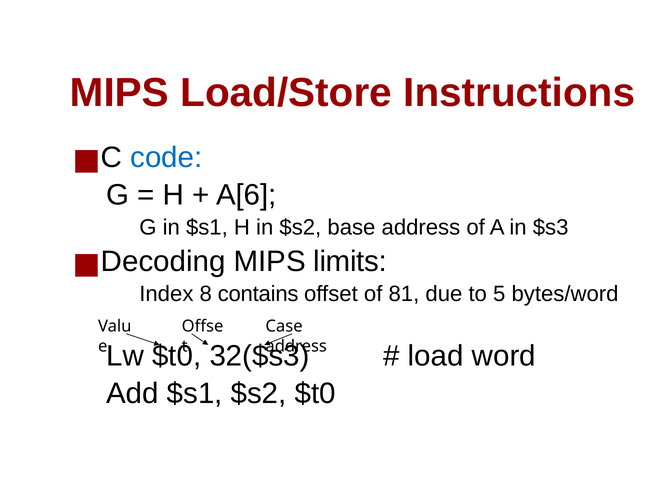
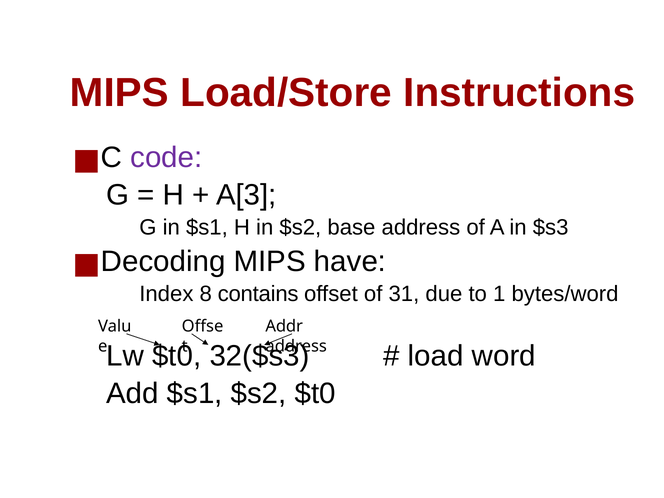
code colour: blue -> purple (166, 157)
A[6: A[6 -> A[3 (246, 195)
limits: limits -> have (350, 261)
81: 81 -> 31 (404, 294)
5: 5 -> 1 (499, 294)
Case: Case -> Addr (284, 326)
